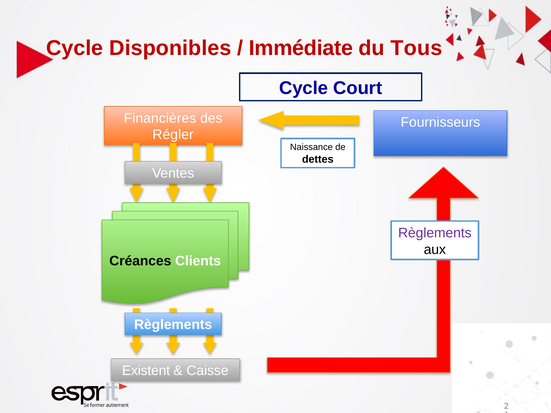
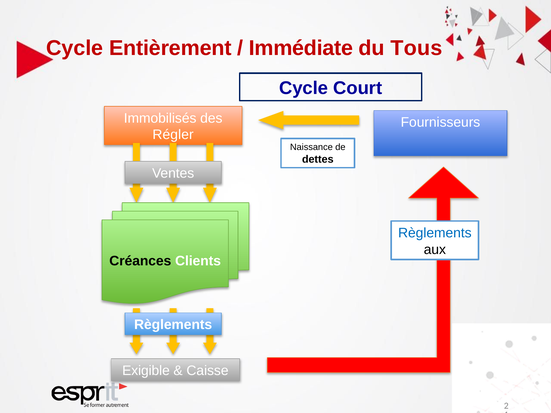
Disponibles: Disponibles -> Entièrement (170, 48)
Financières: Financières -> Immobilisés (160, 118)
Règlements colour: purple -> blue (435, 233)
Existent: Existent -> Exigible (146, 371)
